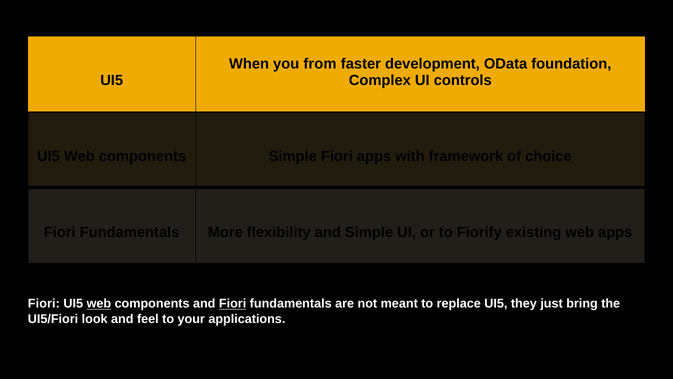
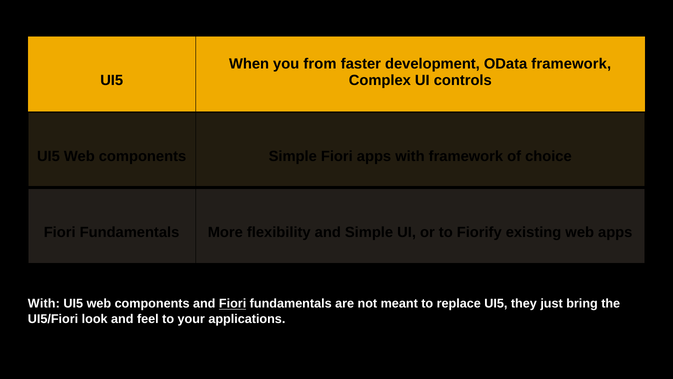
OData foundation: foundation -> framework (571, 64)
Fiori: Fiori -> With (44, 303)
web underline: present -> none (99, 303)
